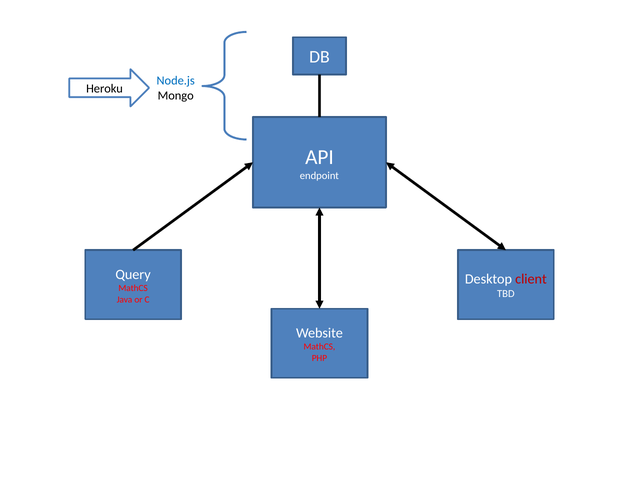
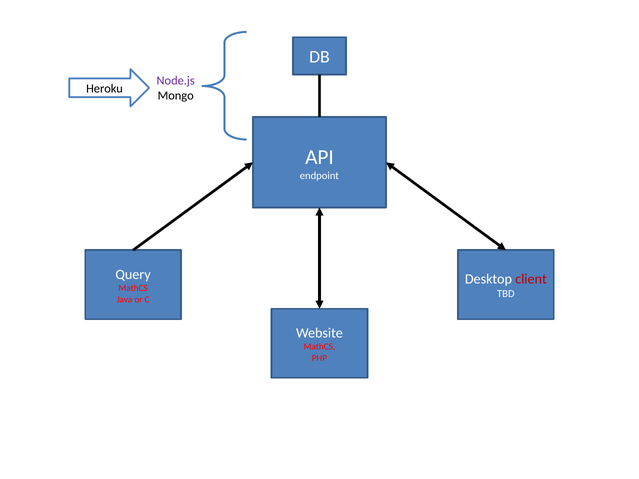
Node.js colour: blue -> purple (176, 81)
